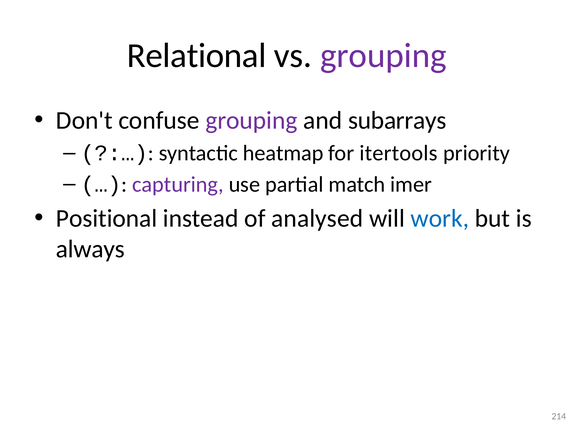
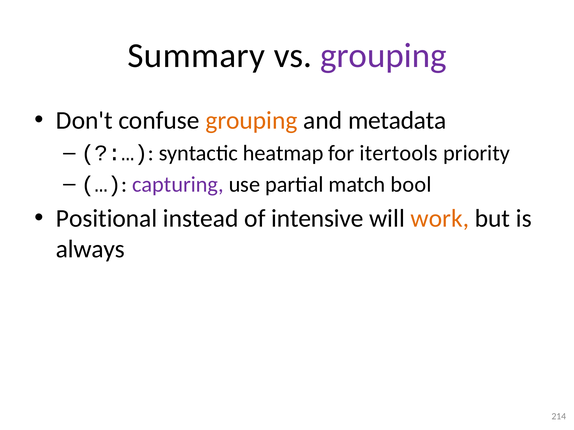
Relational: Relational -> Summary (196, 56)
grouping colour: purple -> orange (251, 120)
subarrays: subarrays -> metadata (397, 120)
imer: imer -> bool (411, 185)
analysed: analysed -> intensive (317, 219)
work colour: blue -> orange (440, 219)
